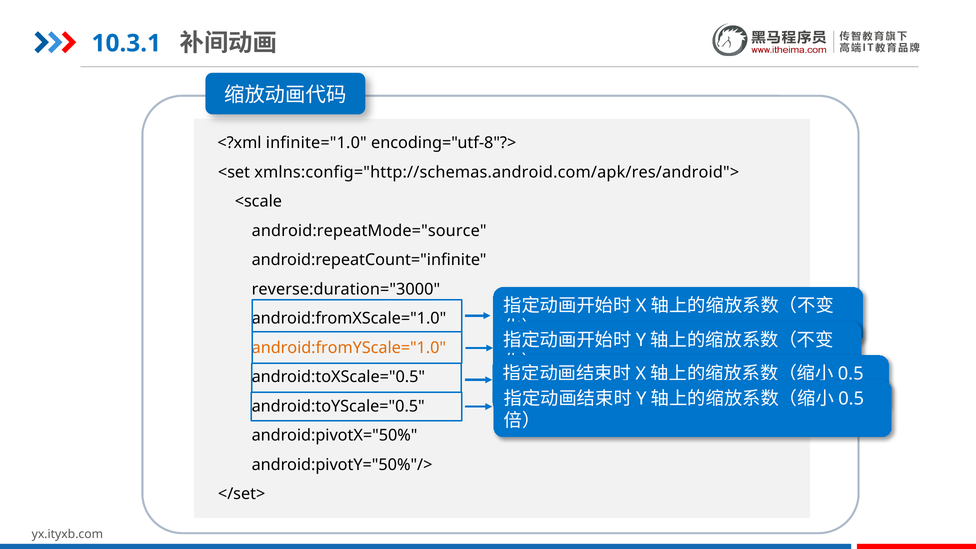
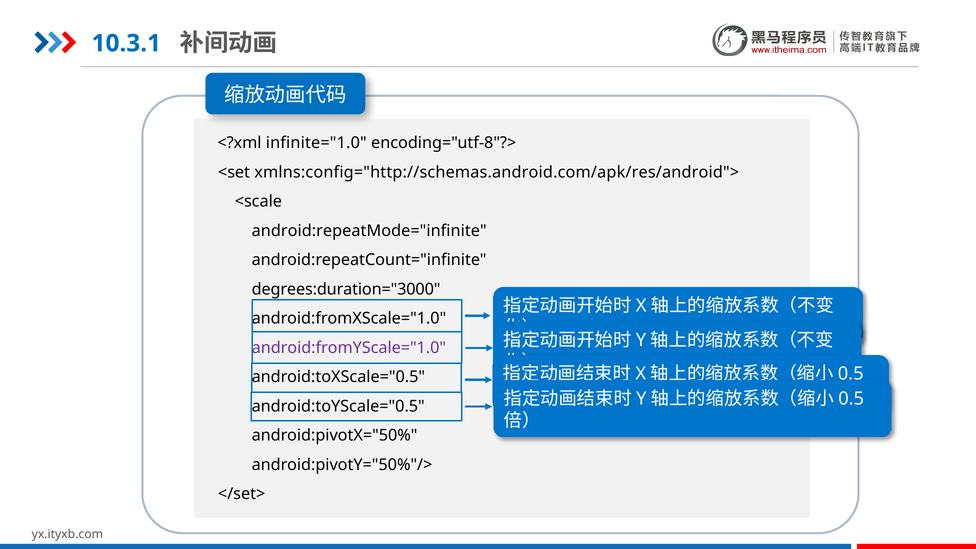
android:repeatMode="source: android:repeatMode="source -> android:repeatMode="infinite (369, 231)
reverse:duration="3000: reverse:duration="3000 -> degrees:duration="3000 (346, 289)
android:fromYScale="1.0 colour: orange -> purple (349, 348)
